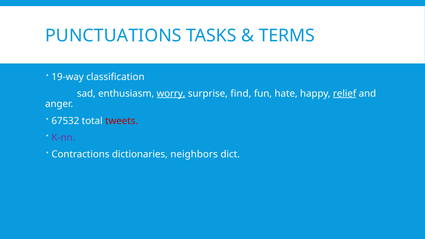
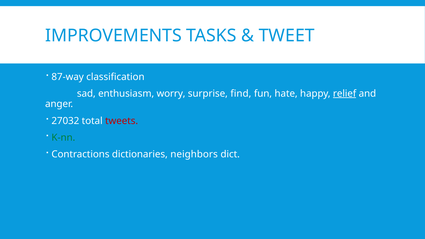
PUNCTUATIONS: PUNCTUATIONS -> IMPROVEMENTS (113, 36)
TERMS: TERMS -> TWEET (287, 36)
19-way: 19-way -> 87-way (68, 77)
worry underline: present -> none (171, 94)
67532: 67532 -> 27032 (65, 121)
K-nn colour: purple -> green (63, 138)
